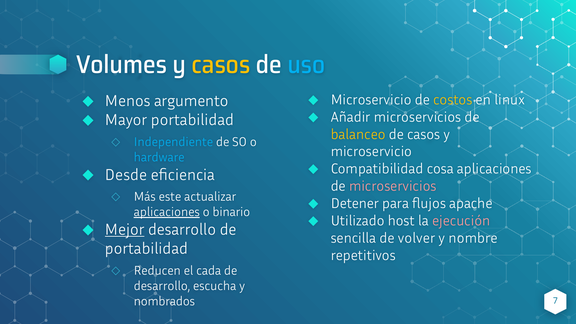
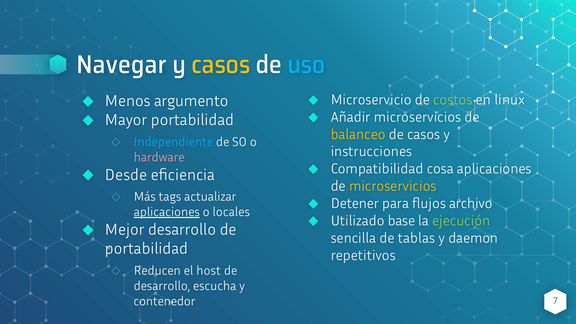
Volumes: Volumes -> Navegar (121, 65)
costos colour: yellow -> light green (453, 100)
microservicio: microservicio -> instrucciones (371, 152)
hardware colour: light blue -> pink (159, 157)
microservicios colour: pink -> yellow (393, 186)
este: este -> tags (170, 197)
apache: apache -> archivo (471, 203)
binario: binario -> locales (231, 212)
host: host -> base (401, 221)
ejecución colour: pink -> light green (461, 221)
Mejor underline: present -> none (125, 229)
volver: volver -> tablas (416, 238)
nombre: nombre -> daemon (473, 238)
cada: cada -> host (209, 271)
nombrados: nombrados -> contenedor (164, 301)
